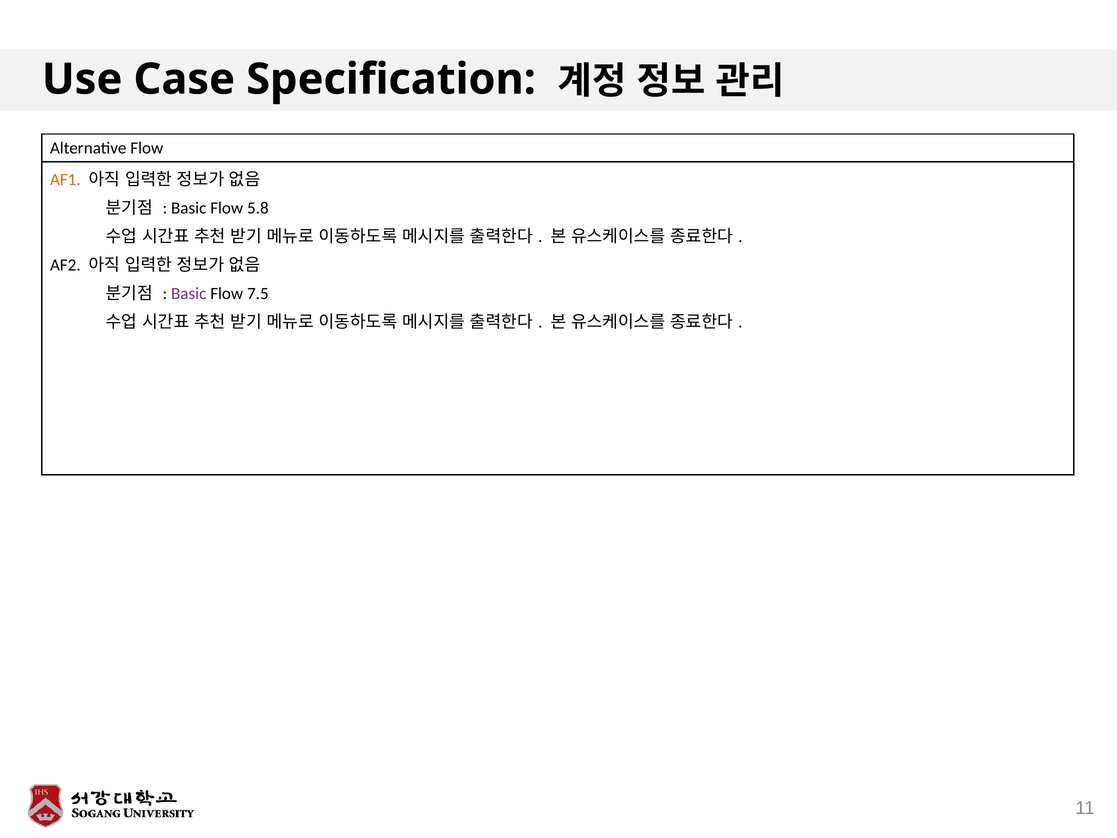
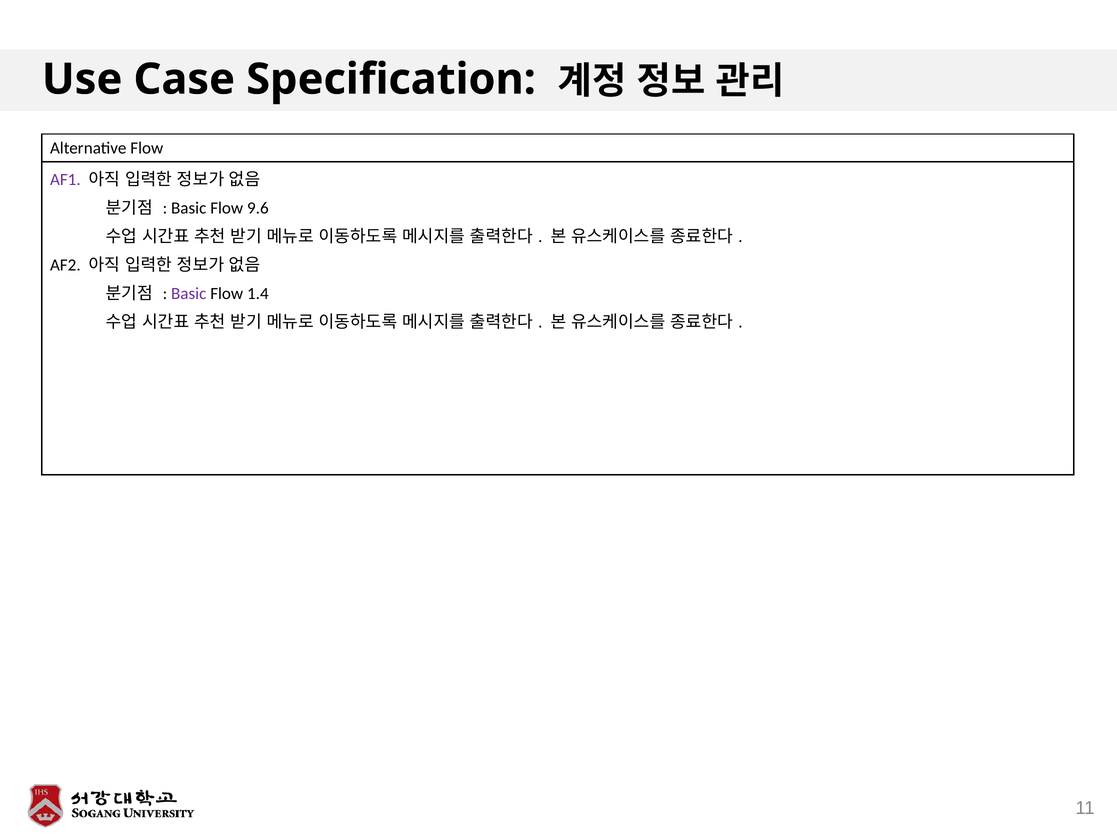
AF1 colour: orange -> purple (65, 180)
5.8: 5.8 -> 9.6 (258, 208)
7.5: 7.5 -> 1.4 (258, 293)
